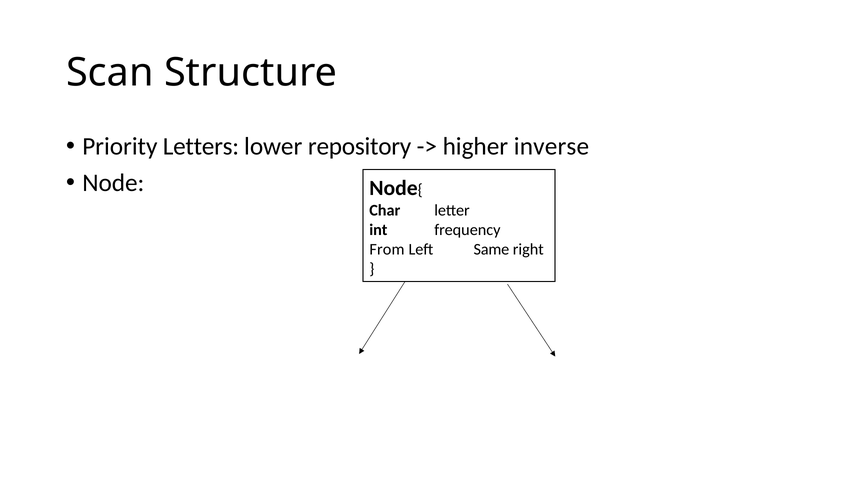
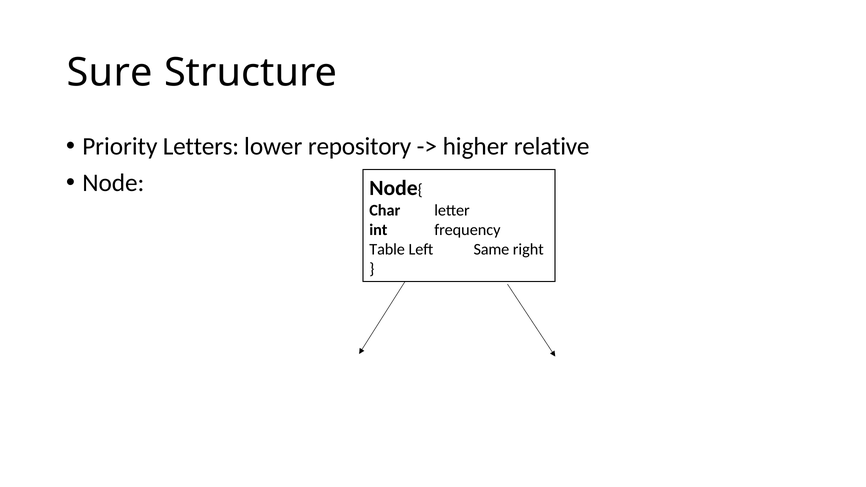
Scan: Scan -> Sure (110, 73)
inverse: inverse -> relative (552, 146)
From: From -> Table (387, 249)
